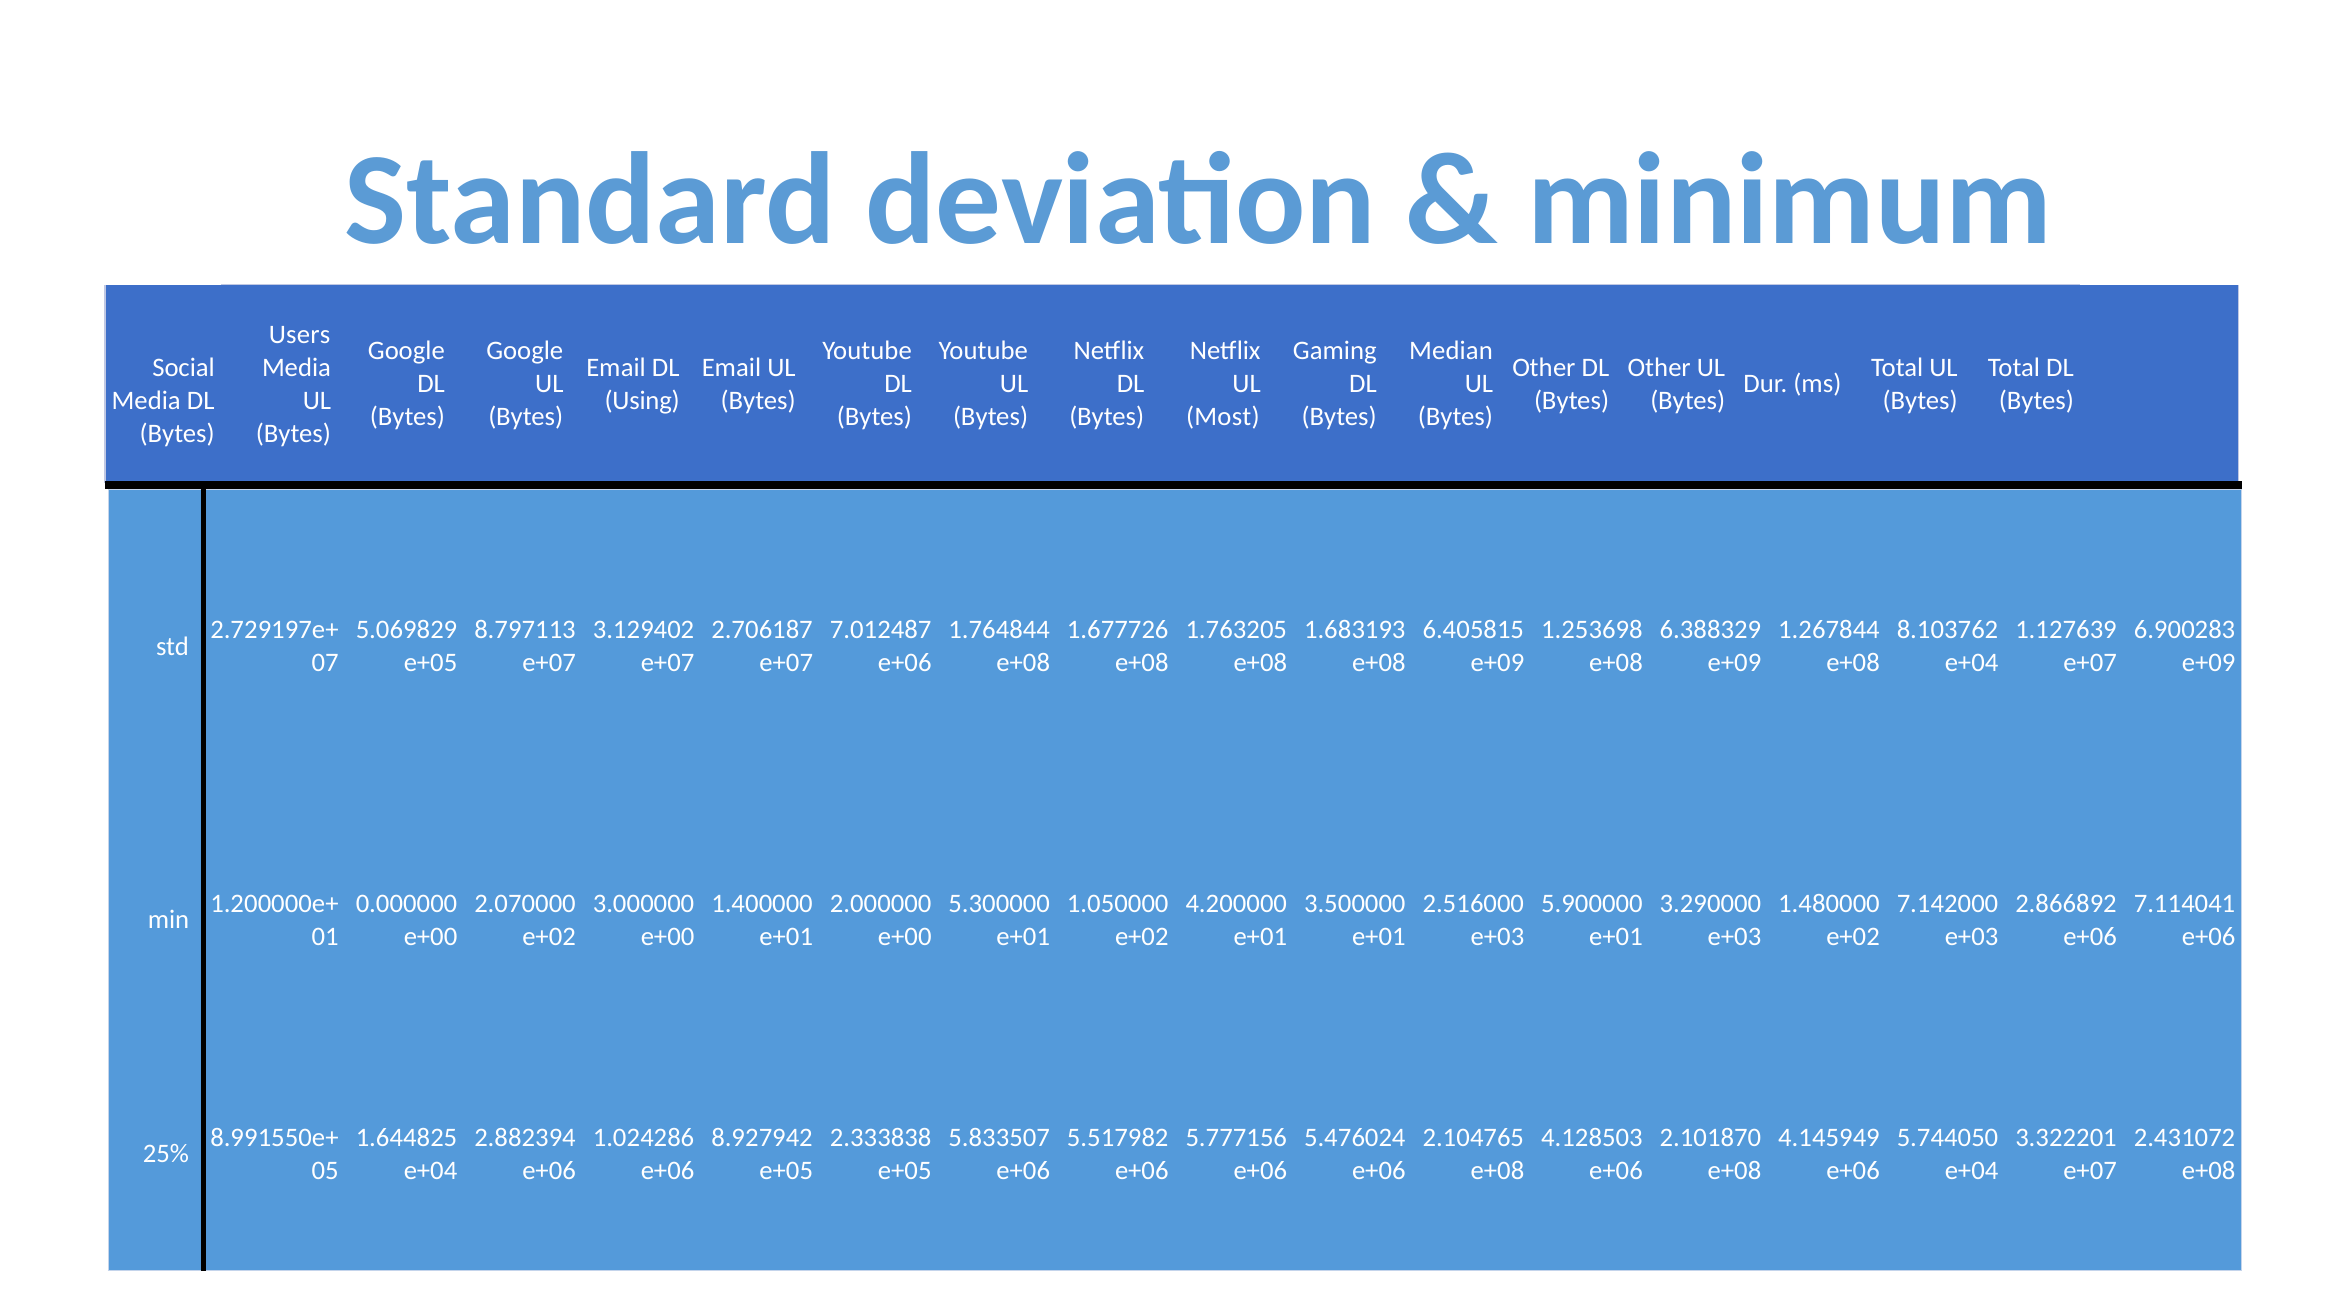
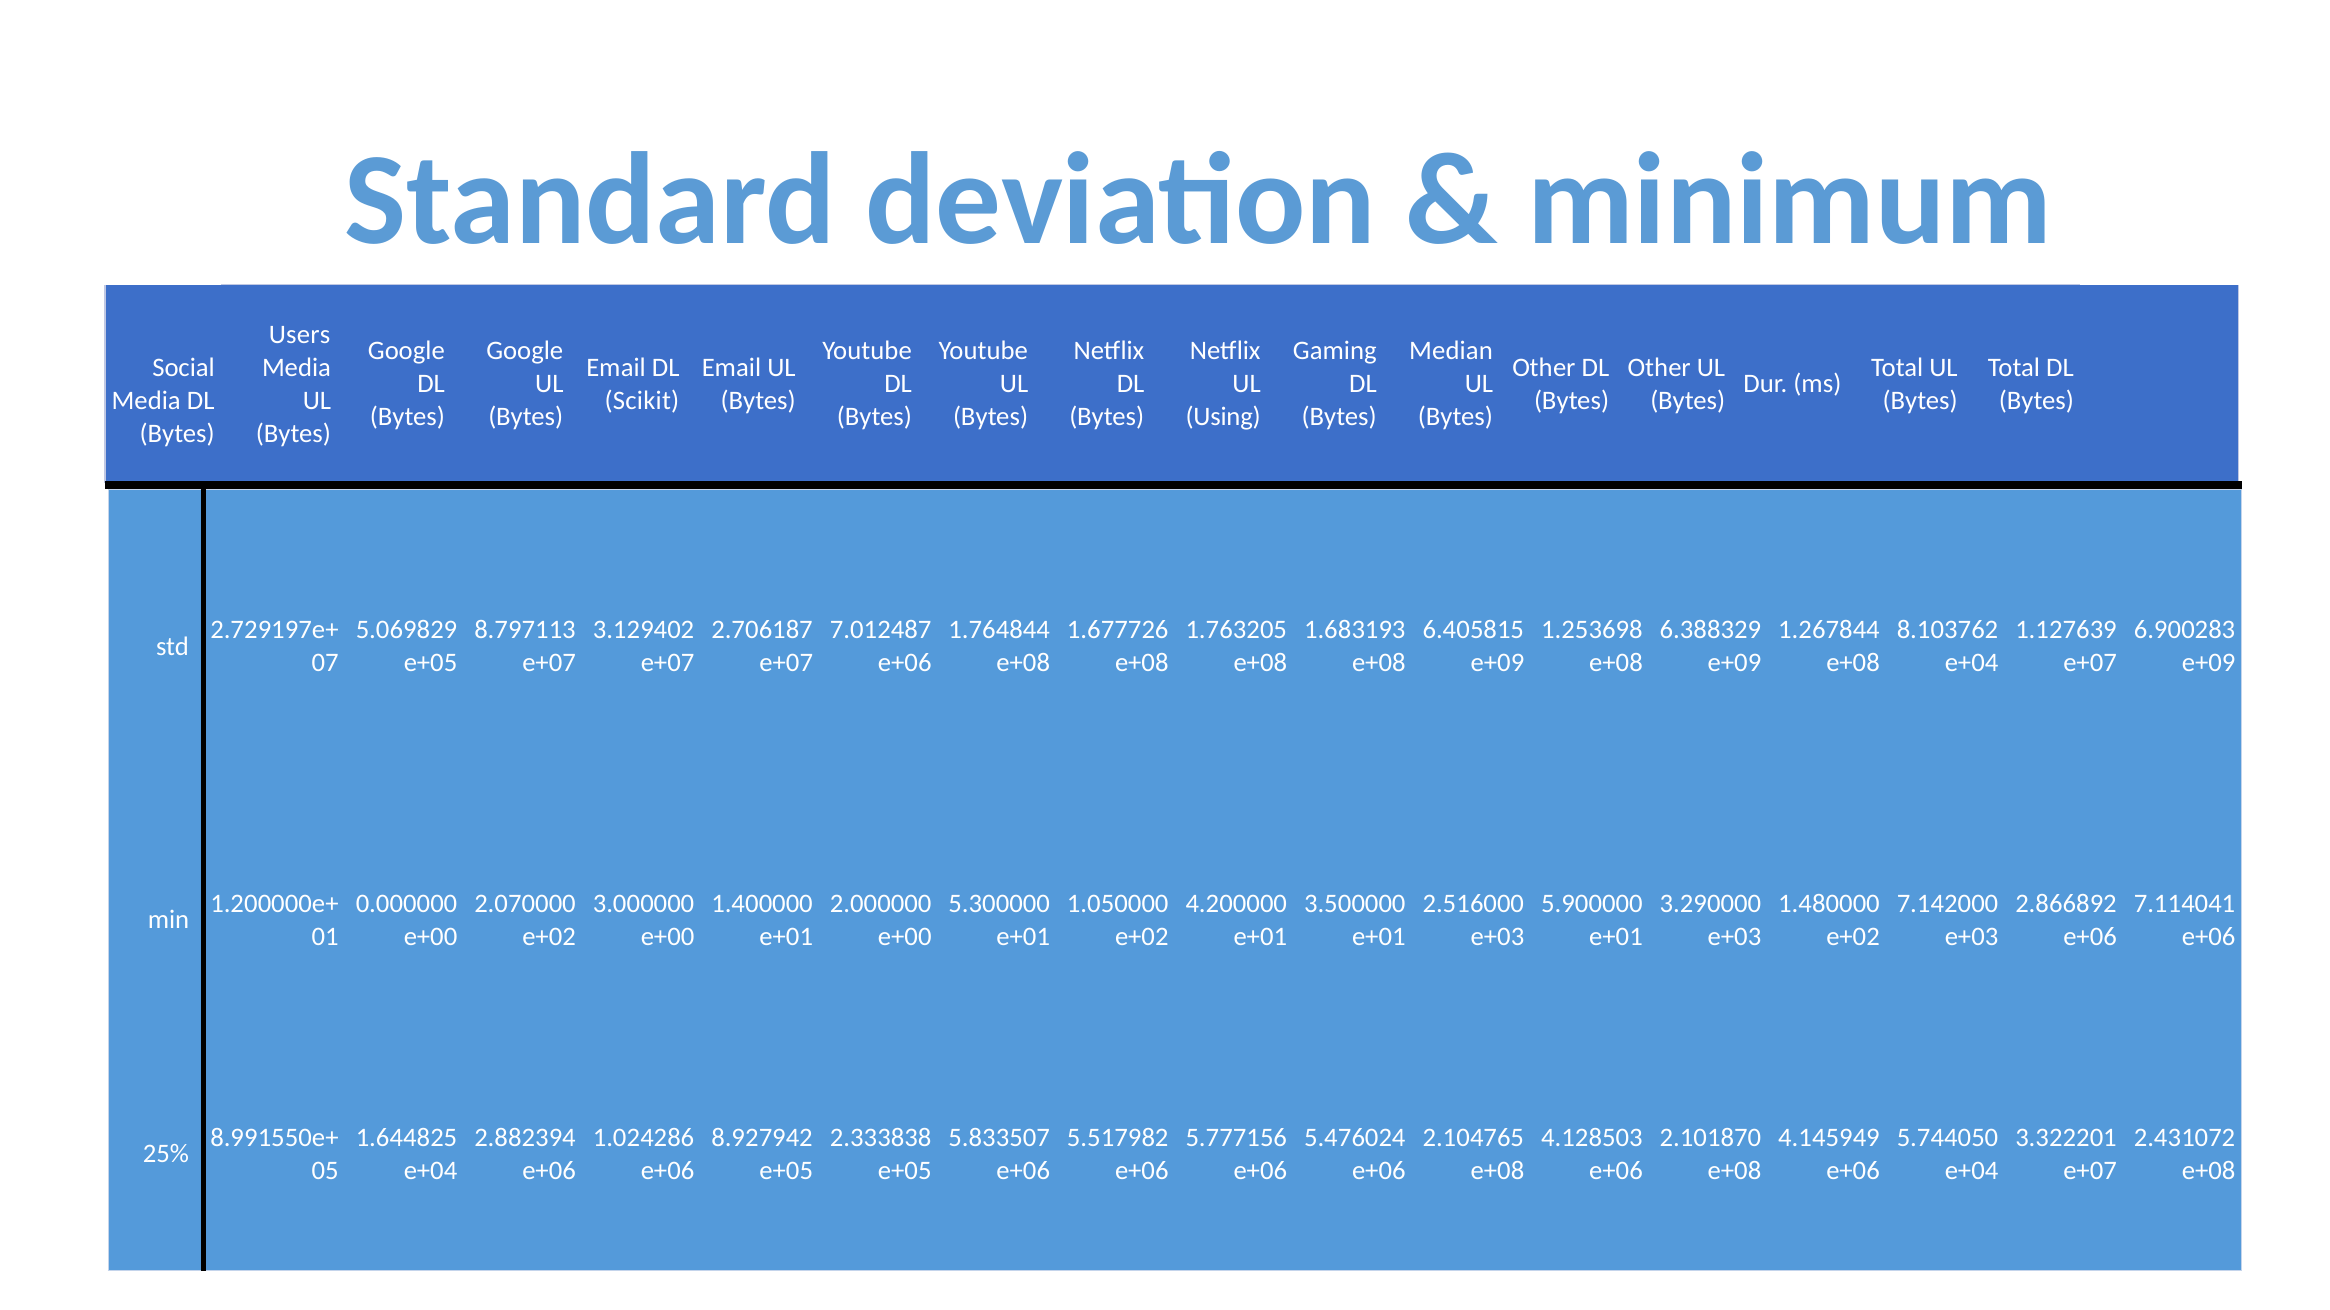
Using: Using -> Scikit (642, 401)
Most: Most -> Using (1223, 417)
